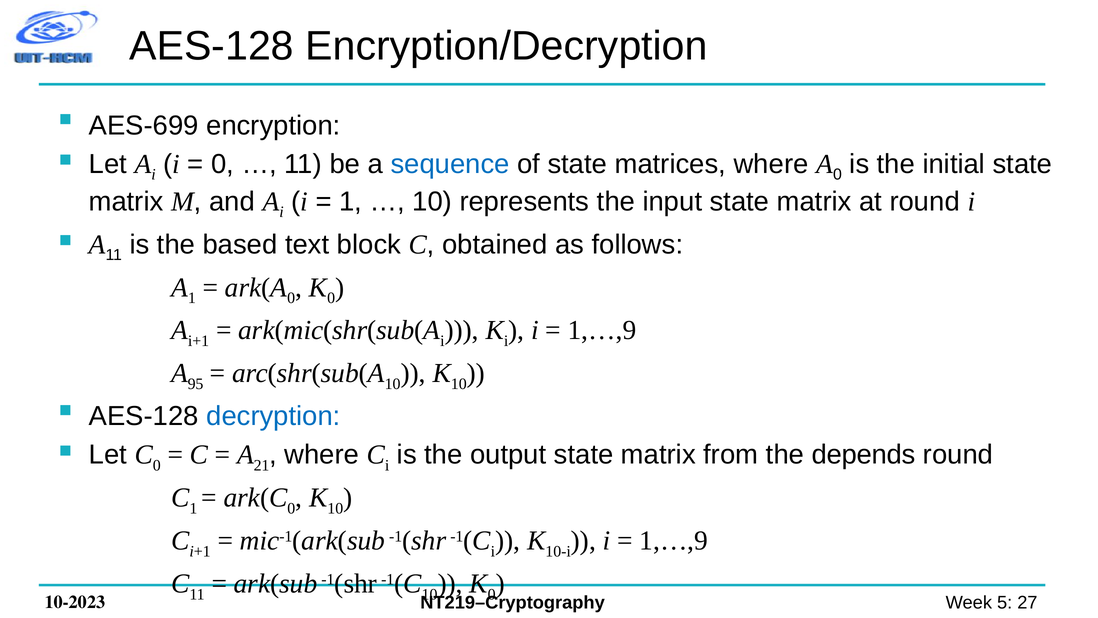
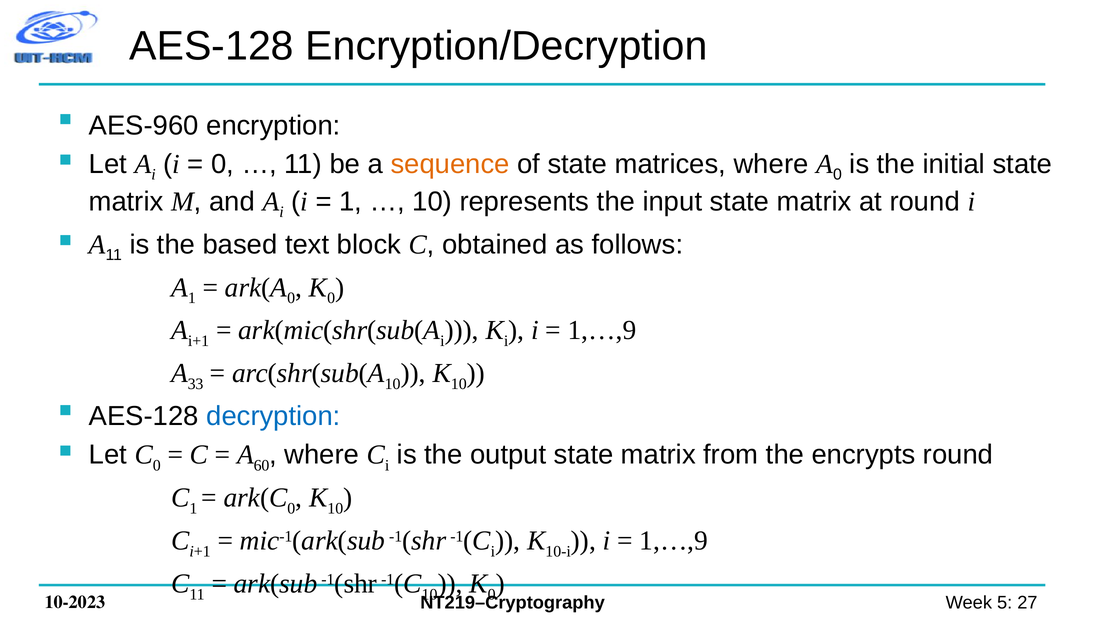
AES-699: AES-699 -> AES-960 (144, 125)
sequence colour: blue -> orange (450, 164)
95: 95 -> 33 (196, 384)
21: 21 -> 60 (262, 465)
depends: depends -> encrypts (864, 455)
